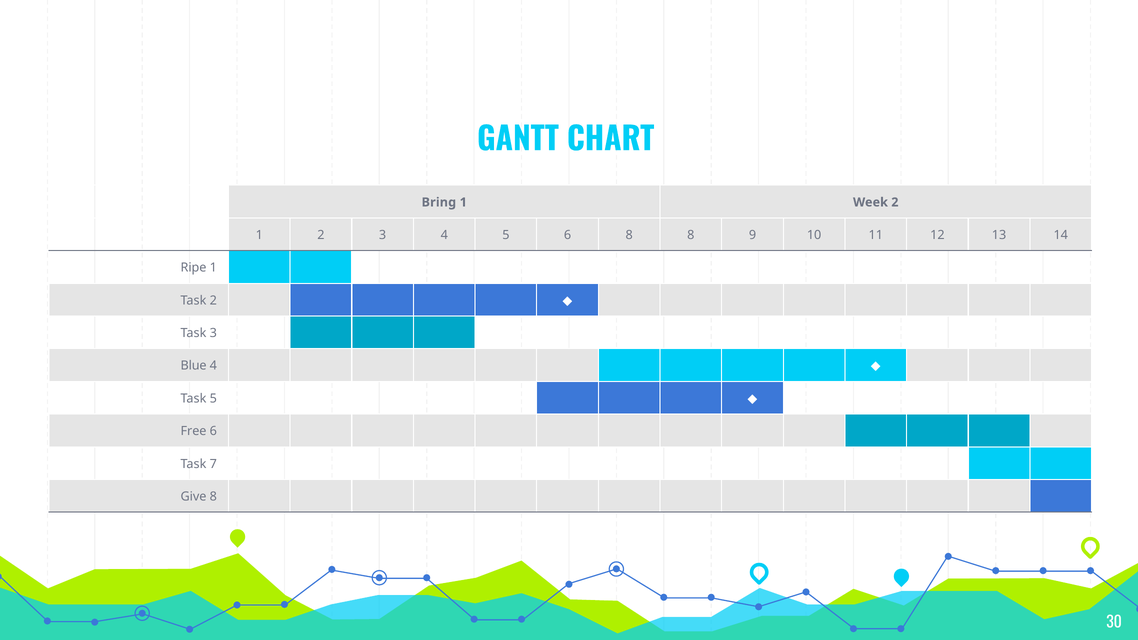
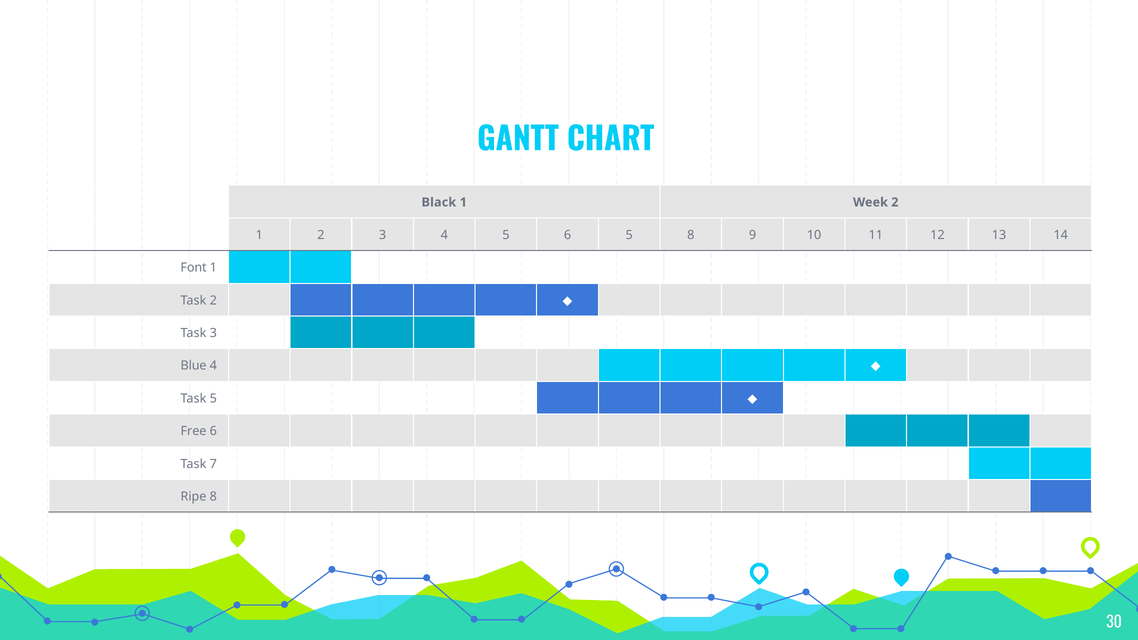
Bring: Bring -> Black (439, 202)
6 8: 8 -> 5 (629, 235)
Ripe: Ripe -> Font (194, 268)
Give: Give -> Ripe (194, 497)
